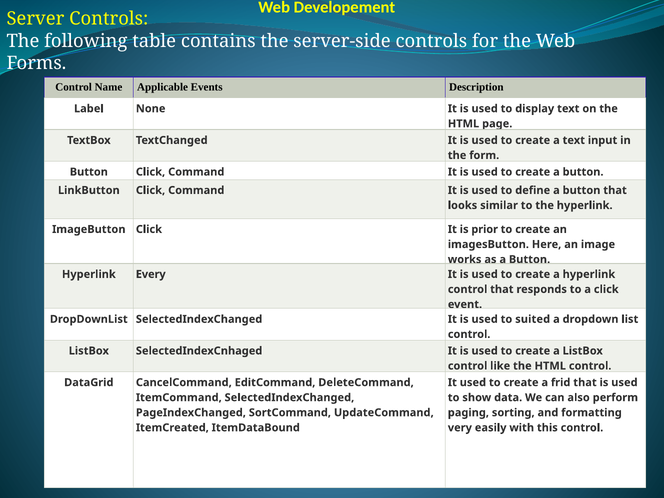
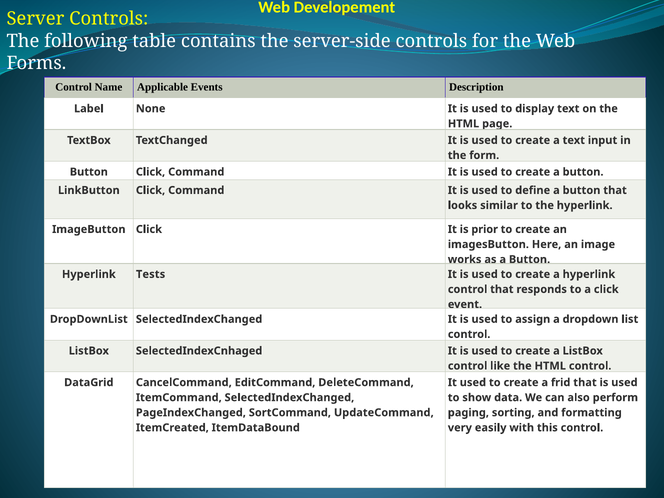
Every: Every -> Tests (151, 274)
suited: suited -> assign (533, 319)
